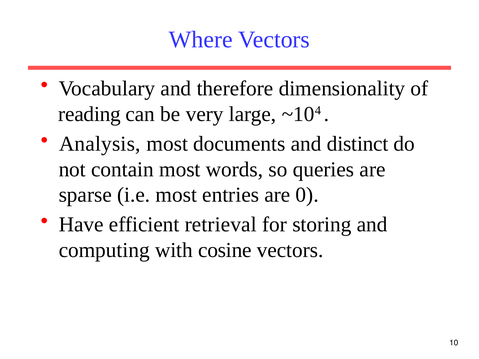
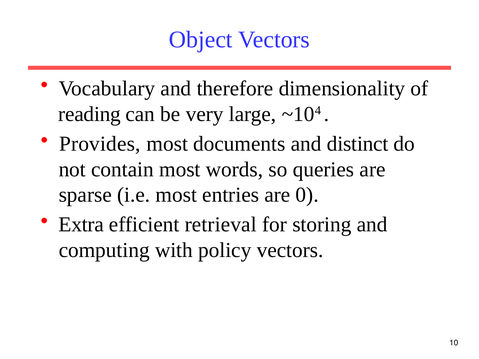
Where: Where -> Object (201, 40)
Analysis: Analysis -> Provides (100, 144)
Have: Have -> Extra (81, 225)
cosine: cosine -> policy (225, 250)
